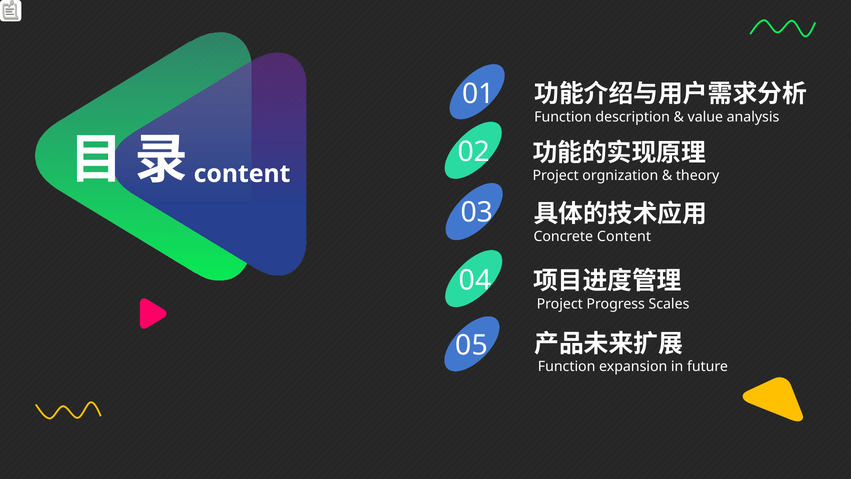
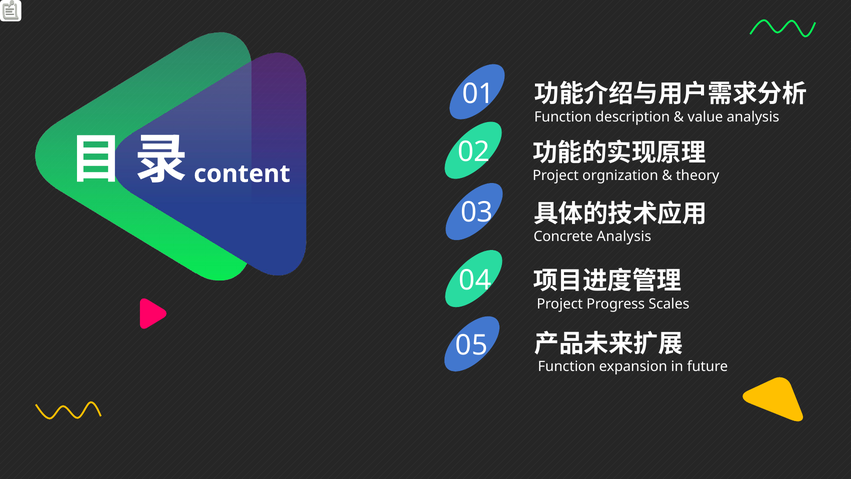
Concrete Content: Content -> Analysis (624, 237)
